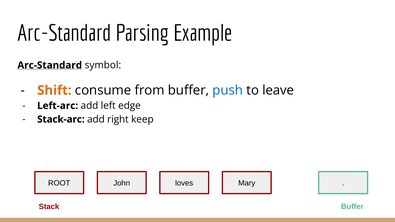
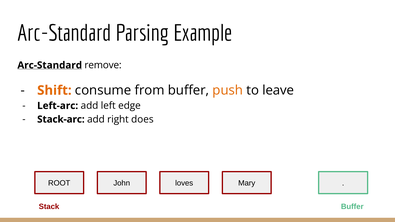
symbol: symbol -> remove (103, 65)
push colour: blue -> orange (228, 90)
keep: keep -> does (142, 119)
